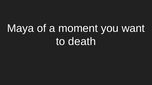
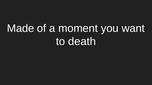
Maya: Maya -> Made (21, 29)
